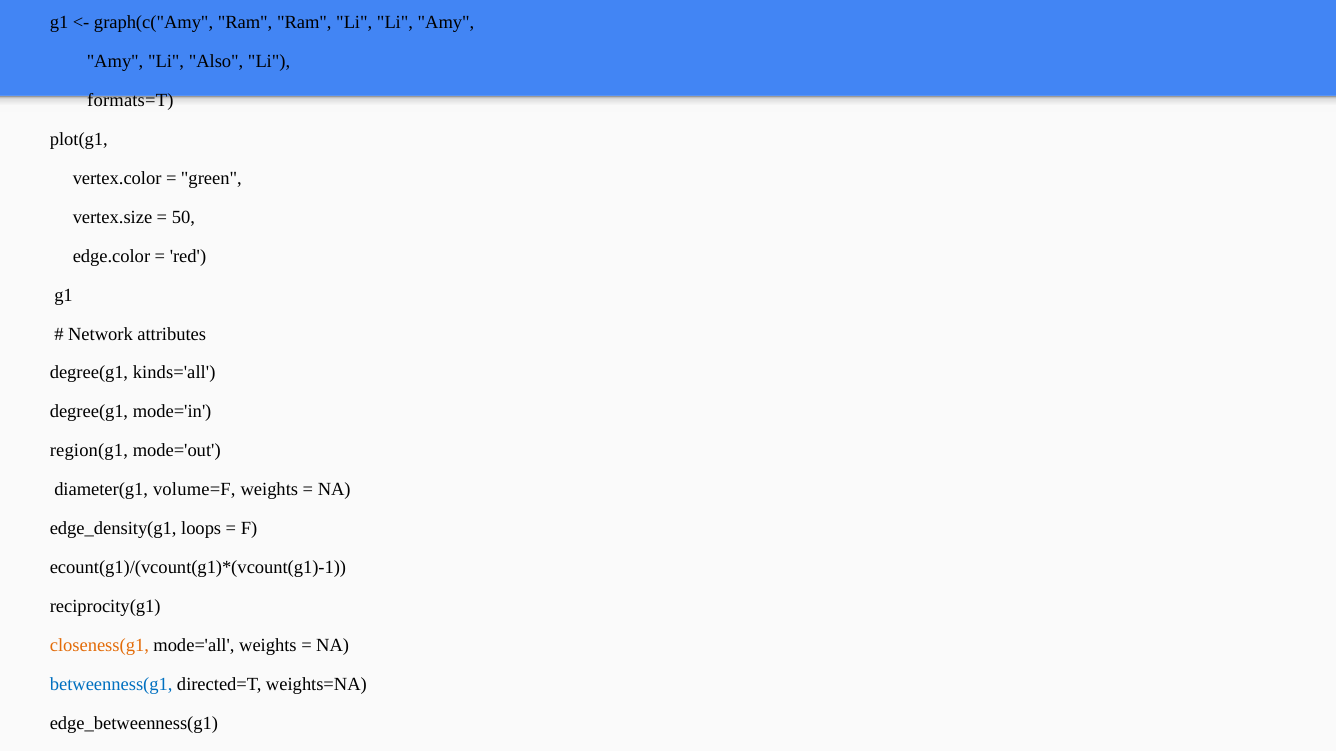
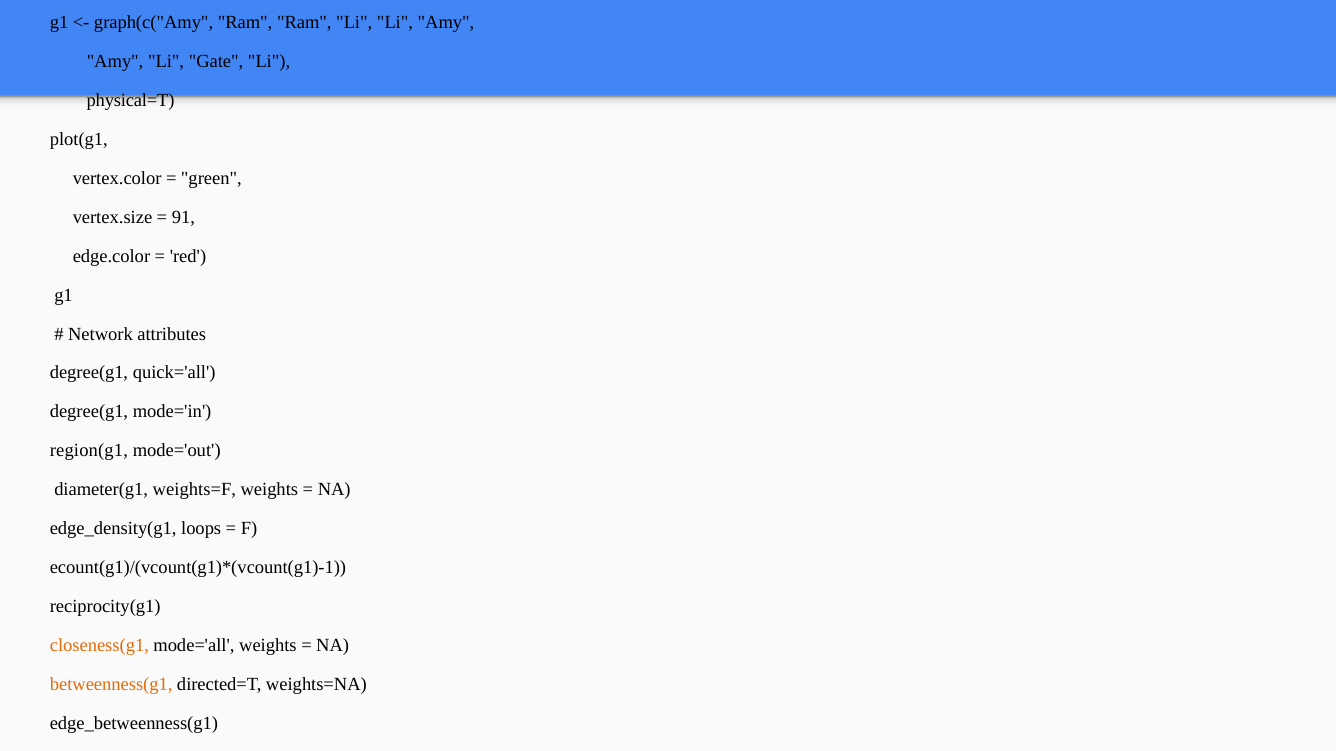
Also: Also -> Gate (216, 61)
formats=T: formats=T -> physical=T (131, 100)
50: 50 -> 91 (183, 217)
kinds='all: kinds='all -> quick='all (174, 373)
volume=F: volume=F -> weights=F (194, 490)
betweenness(g1 colour: blue -> orange (111, 685)
